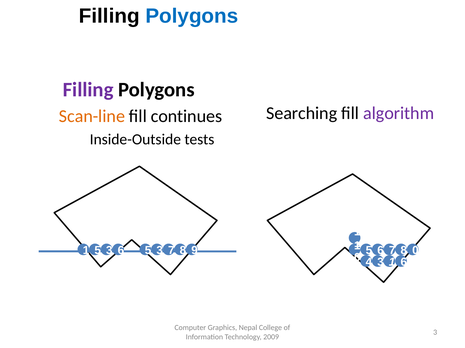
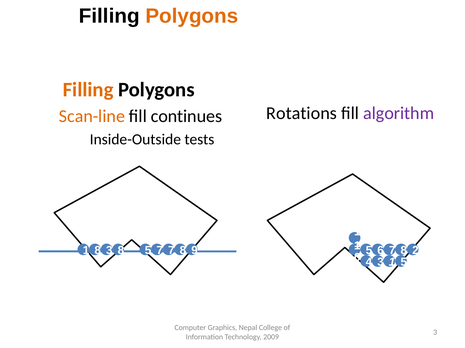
Polygons colour: blue -> orange (192, 16)
Filling colour: purple -> orange (88, 90)
Searching: Searching -> Rotations (302, 113)
5: 5 -> 8 (98, 251)
3 6: 6 -> 8 (121, 251)
3: 3 -> 7 (160, 251)
8 0: 0 -> 2 (415, 251)
6: 6 -> 5 (404, 262)
